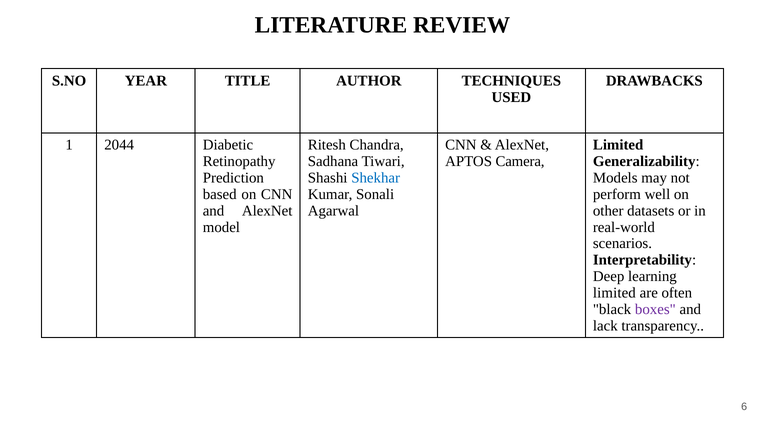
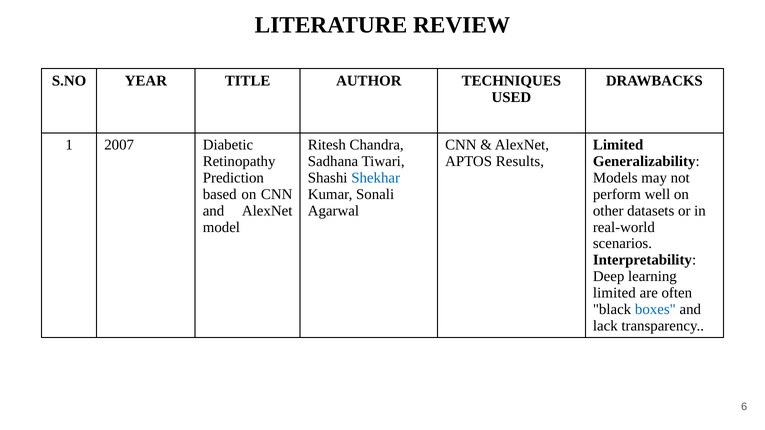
2044: 2044 -> 2007 (119, 145)
Camera: Camera -> Results (520, 162)
boxes colour: purple -> blue (655, 310)
